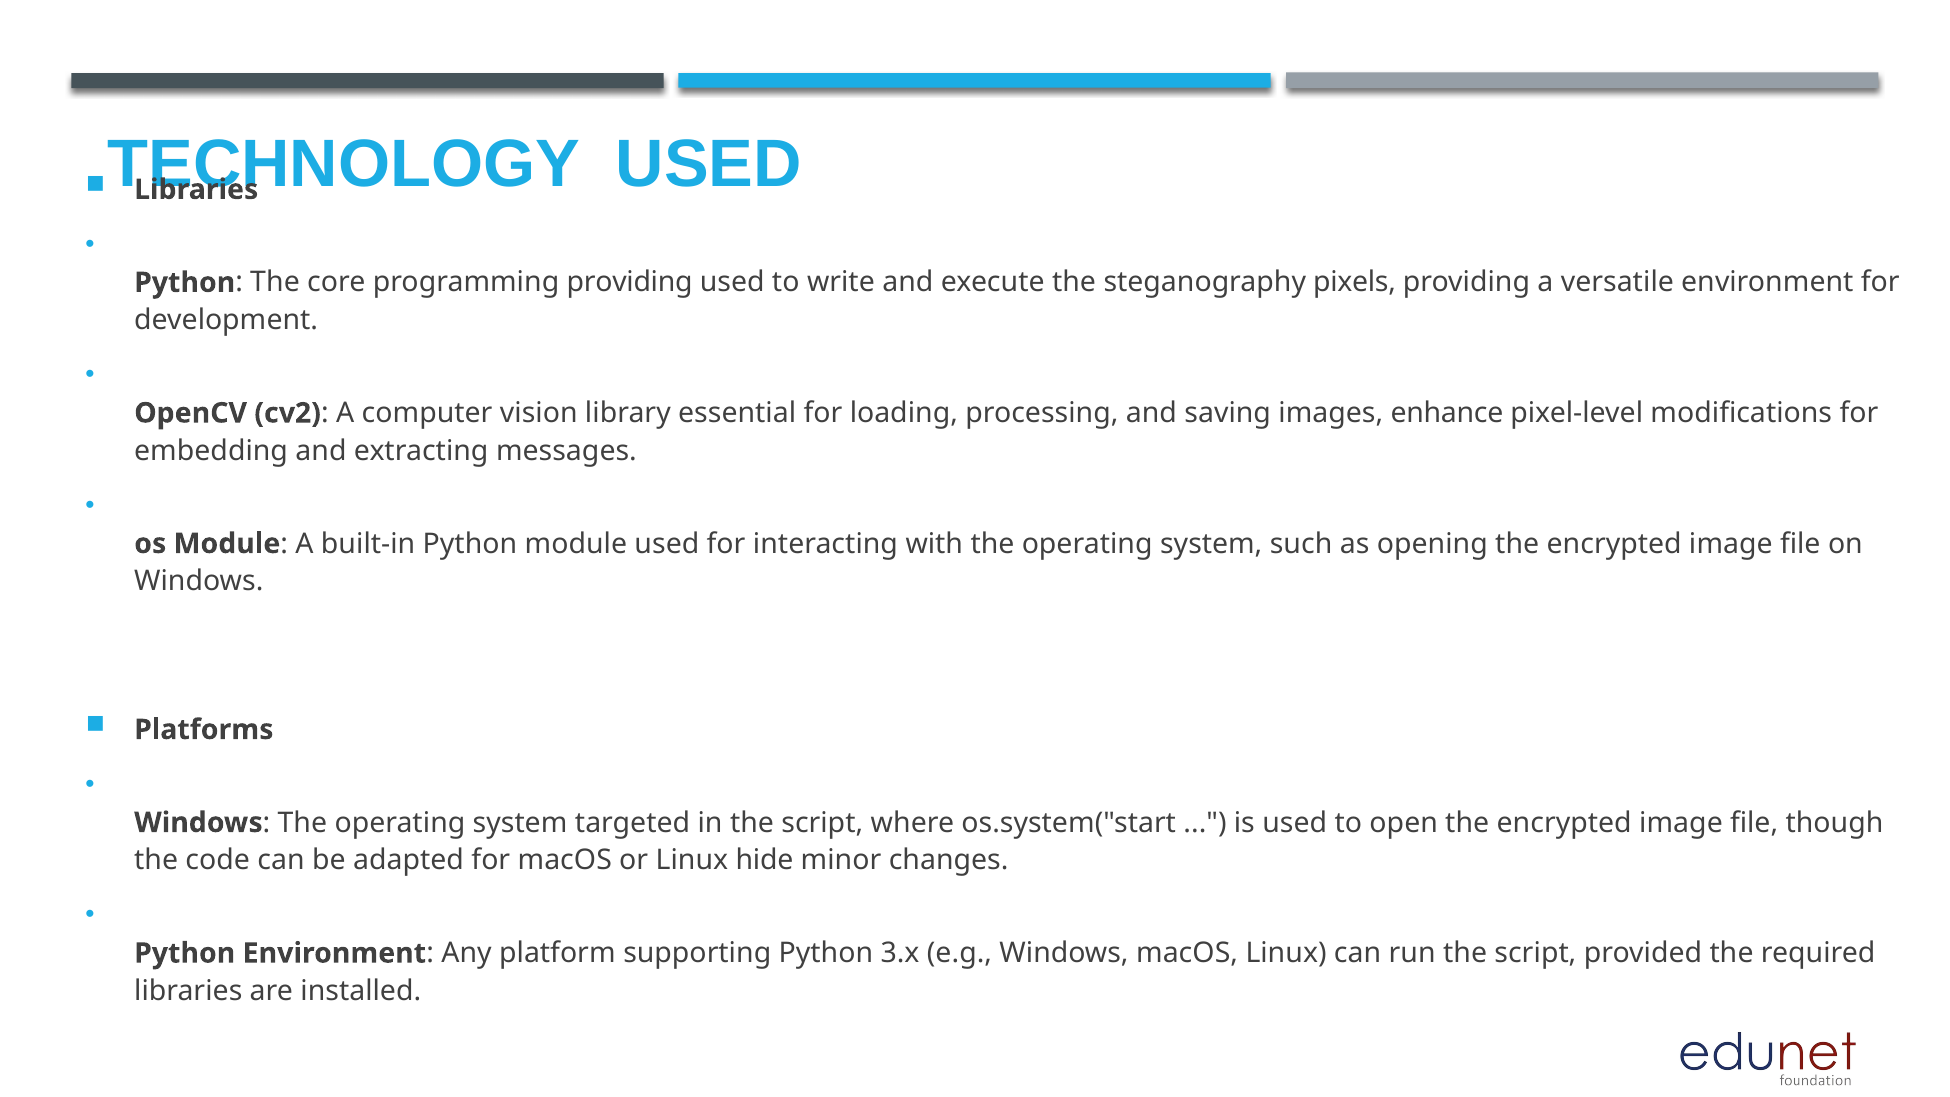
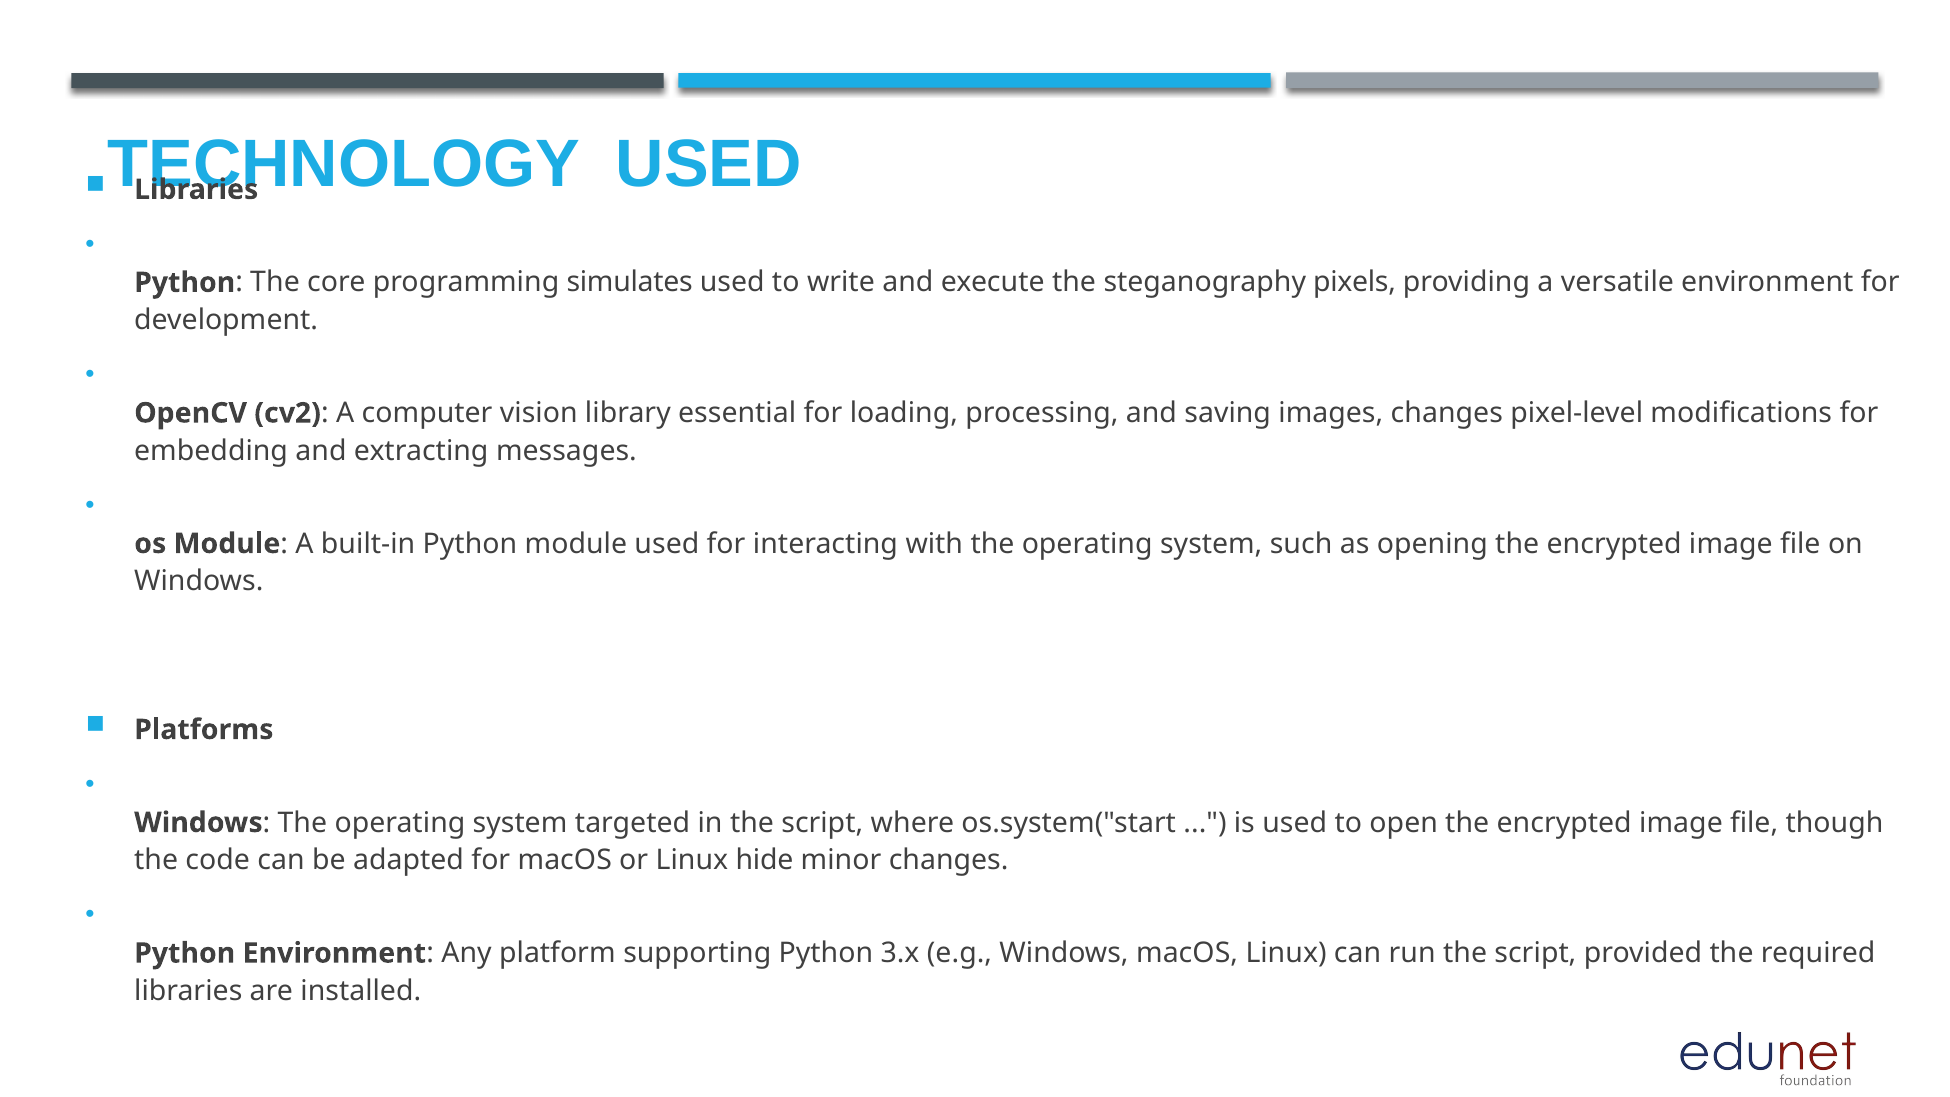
programming providing: providing -> simulates (630, 283)
images enhance: enhance -> changes (1447, 413)
